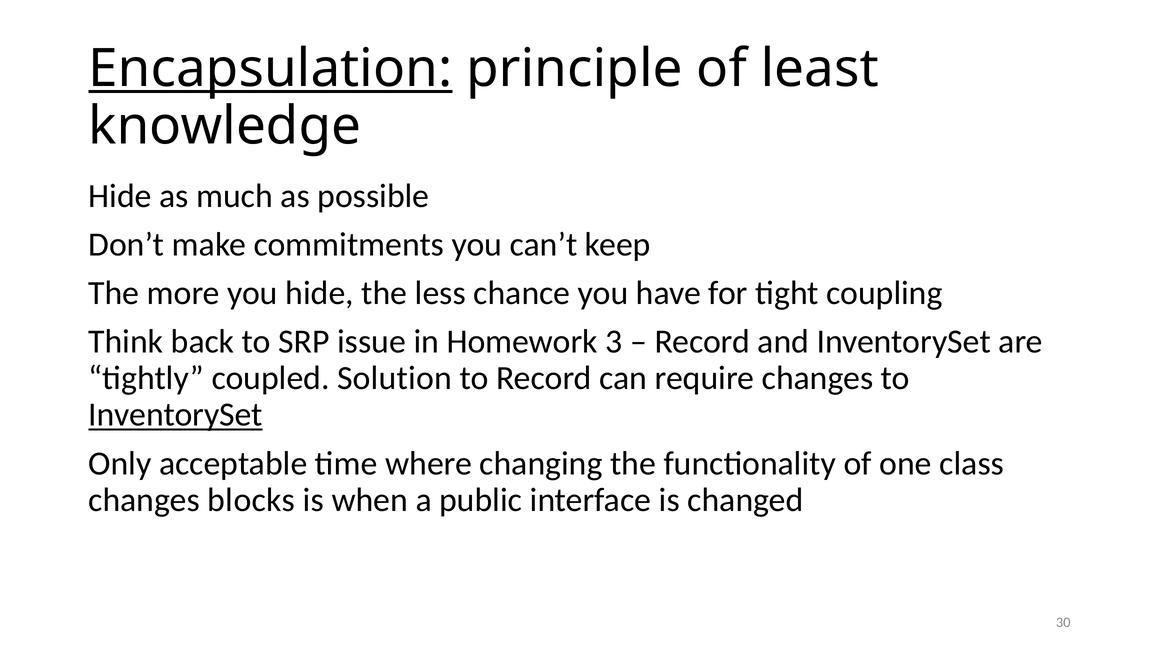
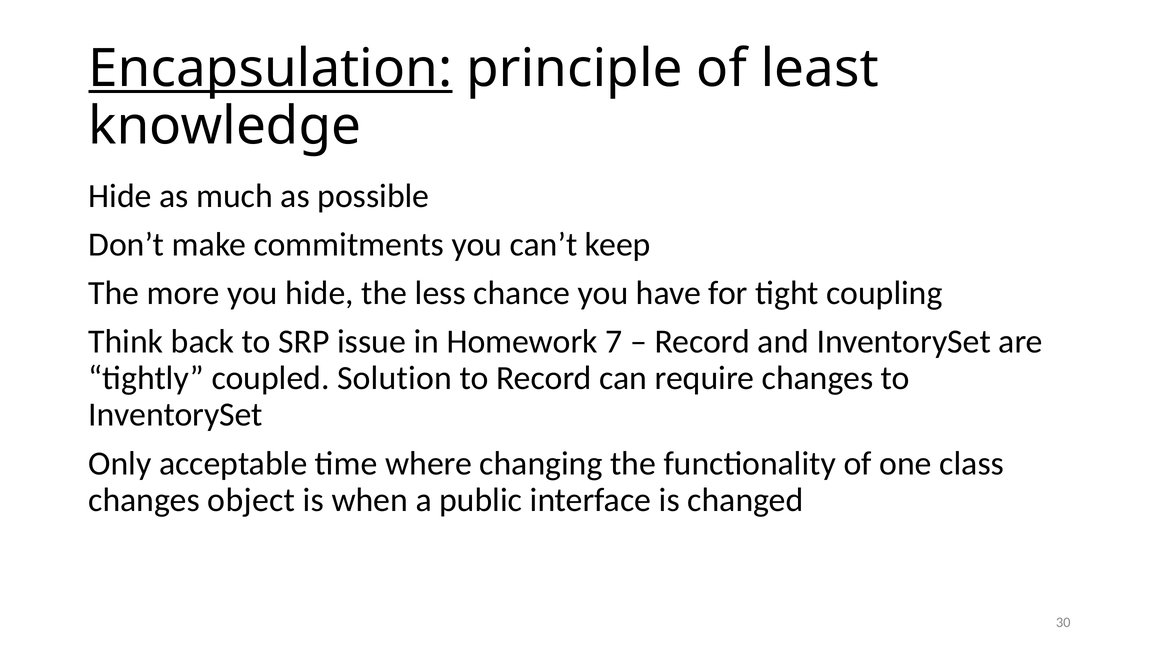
3: 3 -> 7 (614, 342)
InventorySet underline: present -> none (175, 415)
blocks: blocks -> object (251, 500)
